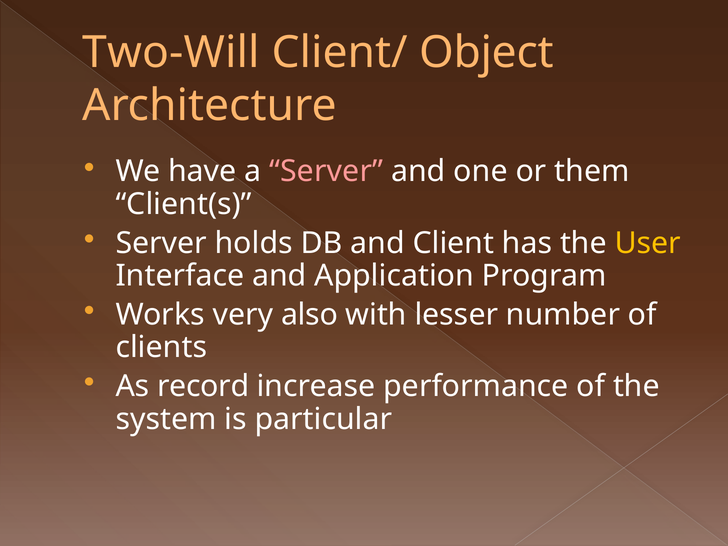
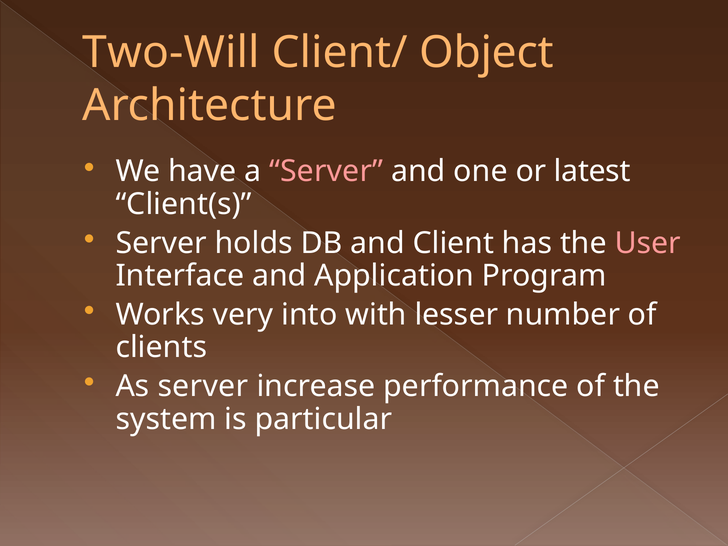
them: them -> latest (592, 171)
User colour: yellow -> pink (648, 243)
also: also -> into (309, 315)
As record: record -> server (203, 386)
